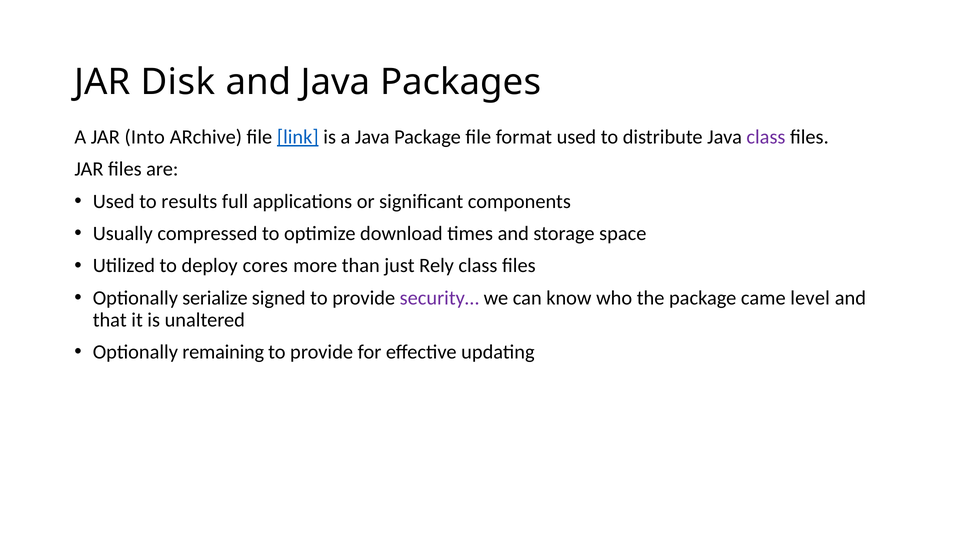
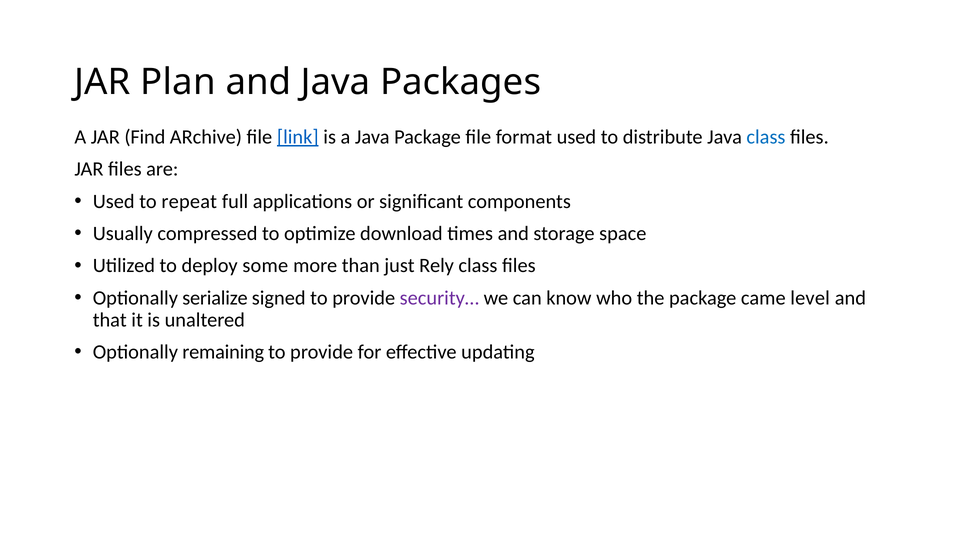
Disk: Disk -> Plan (178, 82)
Into: Into -> Find (145, 137)
class colour: purple -> blue (766, 137)
results: results -> repeat (189, 202)
cores: cores -> some (265, 266)
